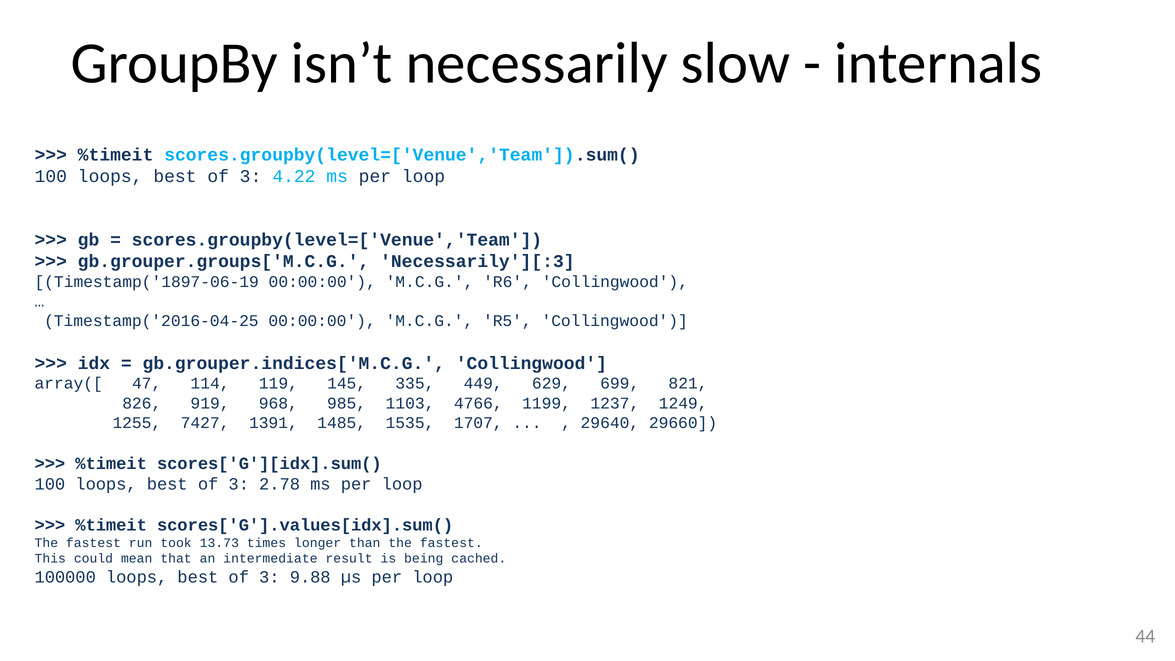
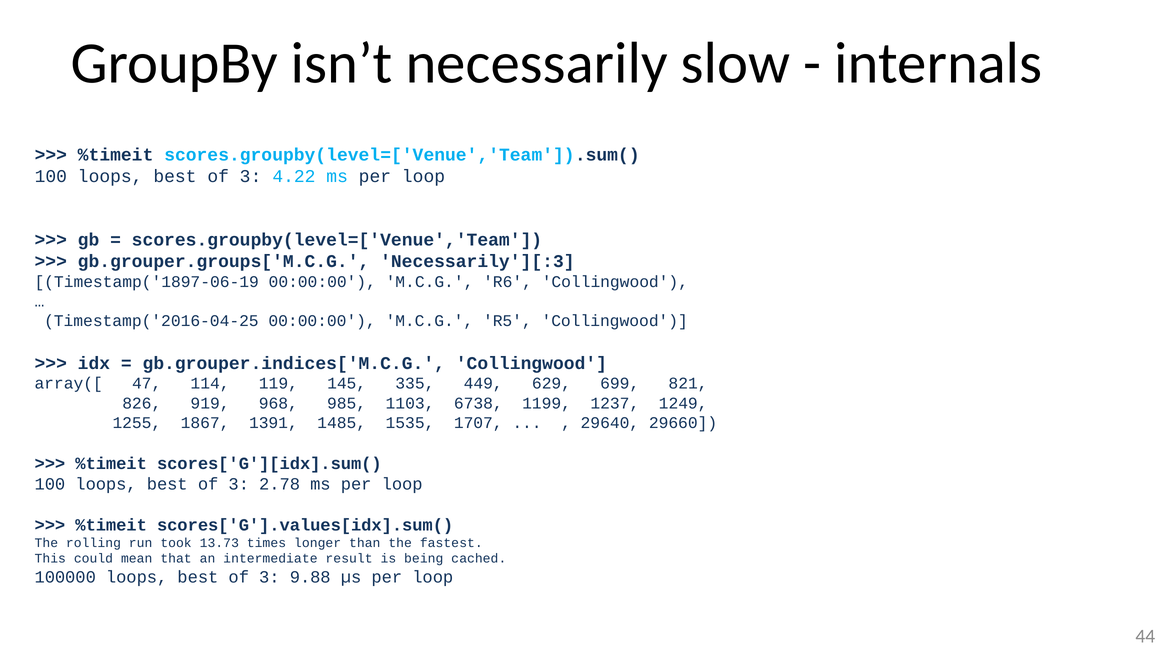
4766: 4766 -> 6738 (478, 403)
7427: 7427 -> 1867 (205, 423)
fastest: fastest -> rolling (93, 543)
